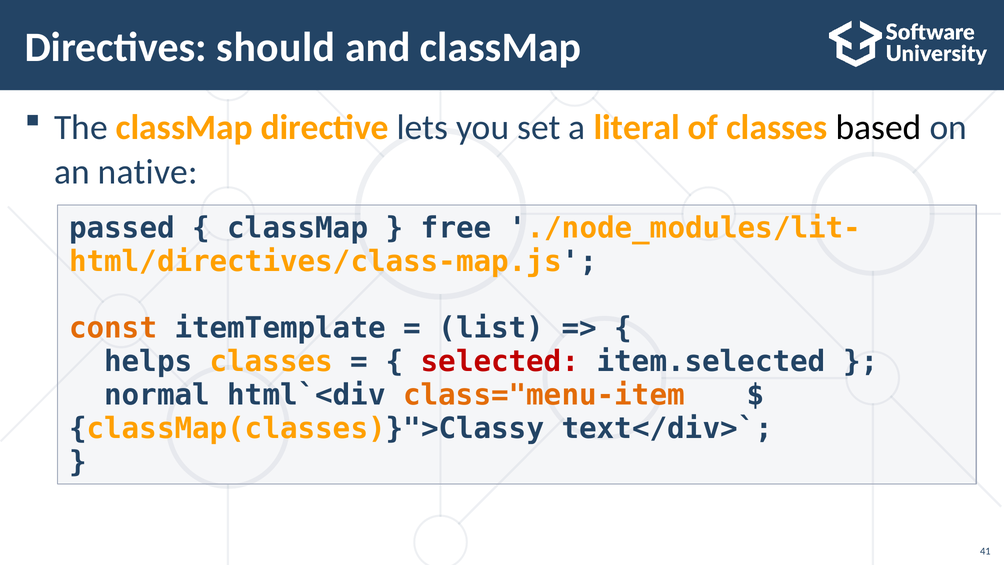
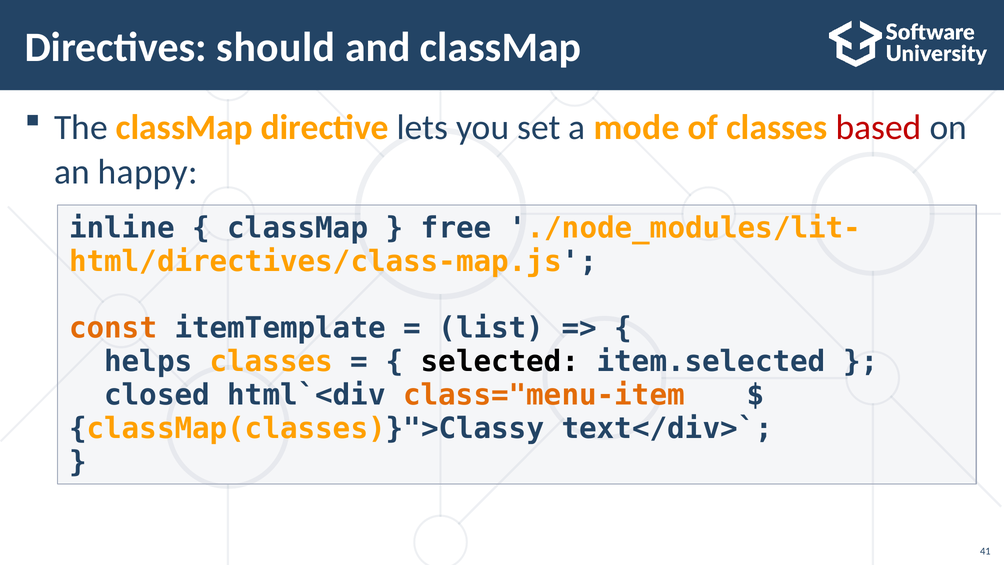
literal: literal -> mode (637, 127)
based colour: black -> red (879, 127)
native: native -> happy (148, 172)
passed: passed -> inline (122, 228)
selected colour: red -> black (500, 361)
normal: normal -> closed (157, 395)
